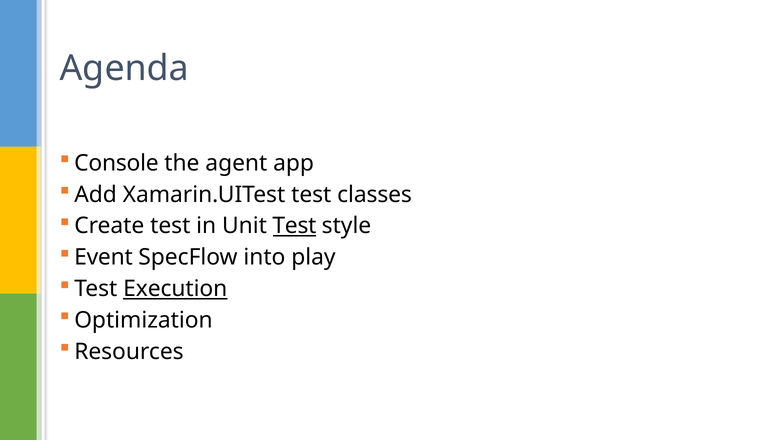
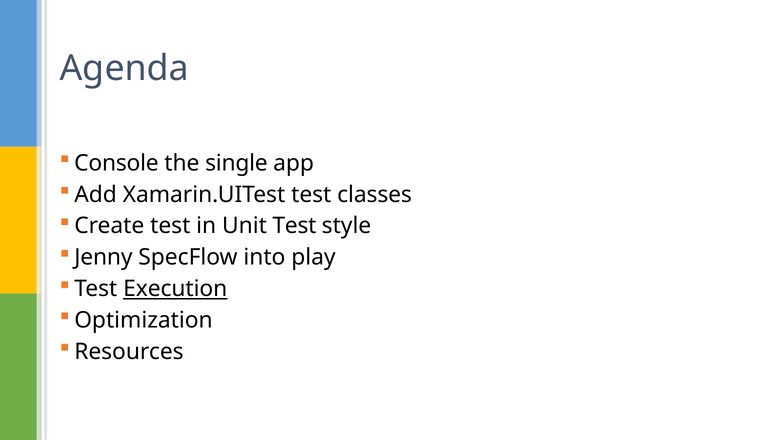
agent: agent -> single (236, 163)
Test underline: present -> none (294, 226)
Event: Event -> Jenny (103, 257)
